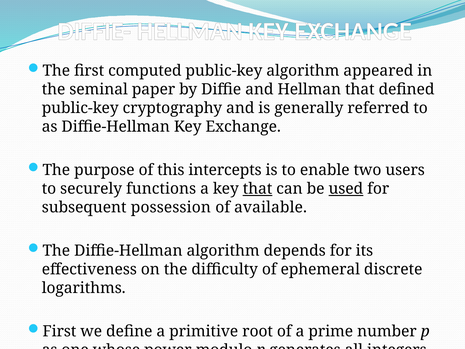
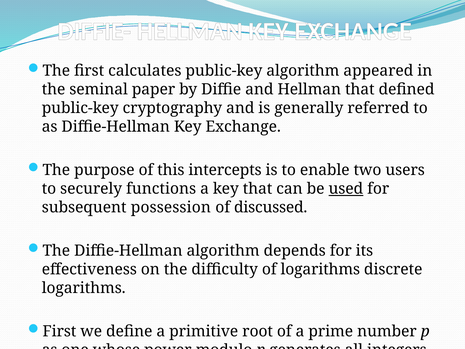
computed: computed -> calculates (145, 71)
that underline: present -> none (258, 189)
available: available -> discussed (271, 207)
of ephemeral: ephemeral -> logarithms (320, 269)
